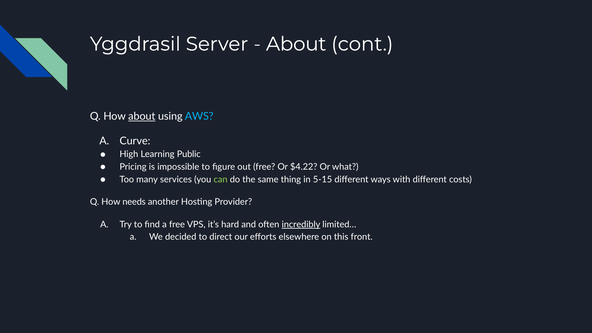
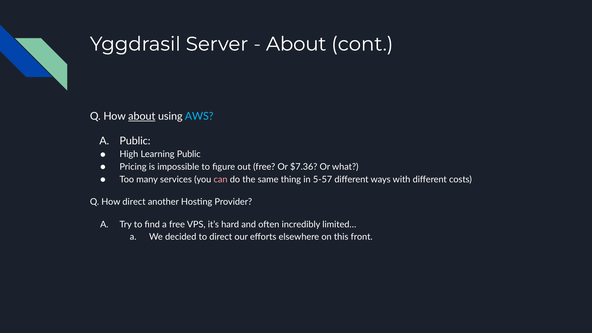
A Curve: Curve -> Public (135, 141)
$4.22: $4.22 -> $7.36 (304, 167)
can colour: light green -> pink (221, 180)
5-15: 5-15 -> 5-57 (323, 180)
How needs: needs -> direct (134, 202)
incredibly underline: present -> none (301, 224)
